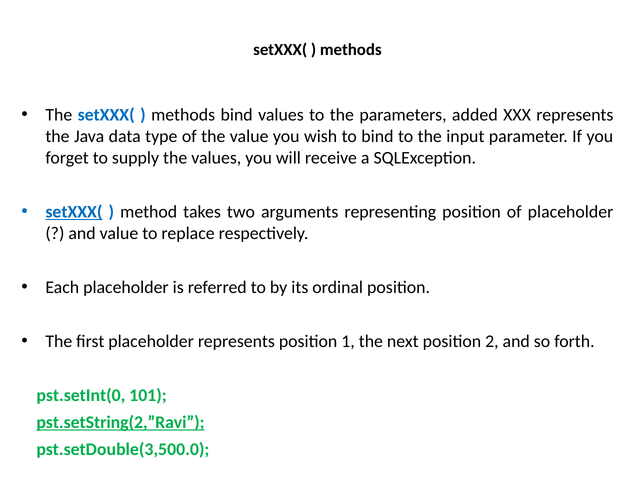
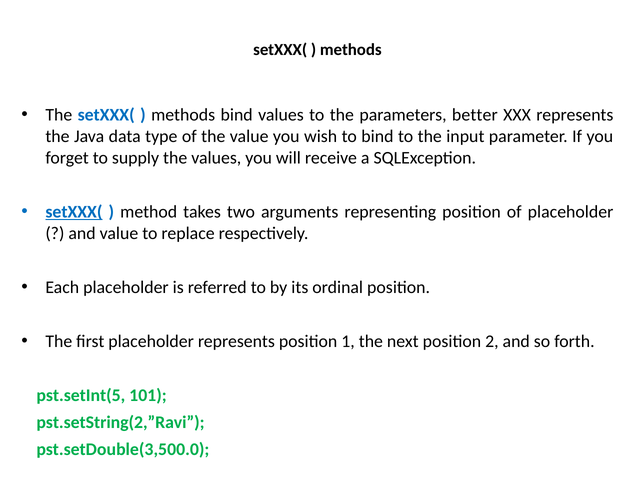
added: added -> better (475, 115)
pst.setInt(0: pst.setInt(0 -> pst.setInt(5 (81, 395)
pst.setString(2,”Ravi underline: present -> none (120, 422)
